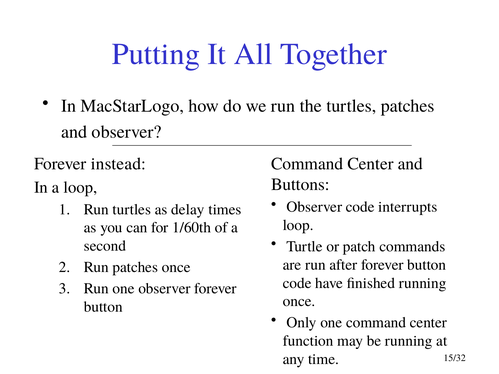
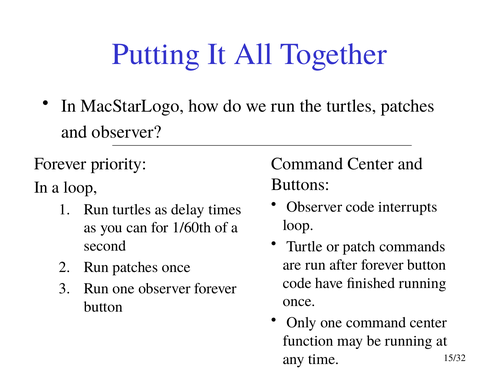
instead: instead -> priority (119, 164)
